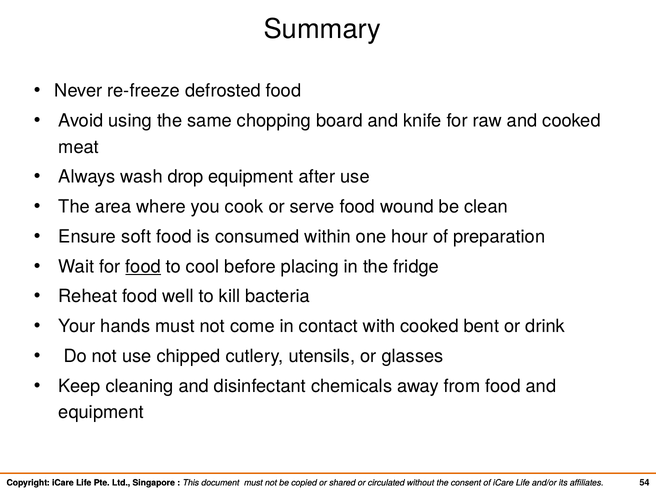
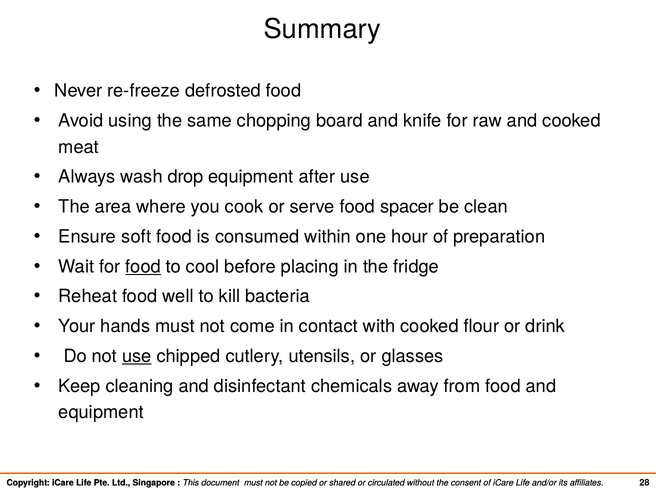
wound: wound -> spacer (407, 207)
bent: bent -> flour (481, 326)
use underline: none -> present (137, 356)
54: 54 -> 28 (644, 483)
